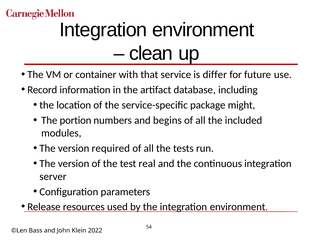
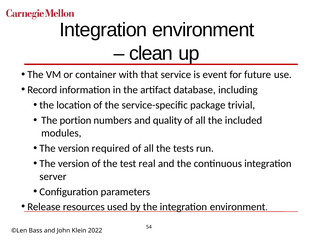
differ: differ -> event (215, 75)
might: might -> trivial (241, 105)
begins: begins -> quality (167, 121)
